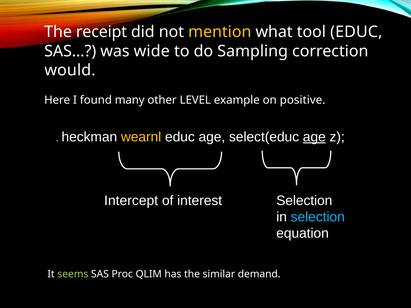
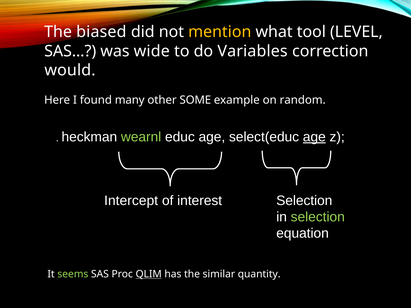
receipt: receipt -> biased (101, 32)
tool EDUC: EDUC -> LEVEL (356, 32)
Sampling: Sampling -> Variables (253, 51)
LEVEL: LEVEL -> SOME (195, 100)
positive: positive -> random (303, 100)
wearnl colour: yellow -> light green (141, 137)
selection colour: light blue -> light green (318, 217)
QLIM underline: none -> present (149, 274)
demand: demand -> quantity (259, 274)
